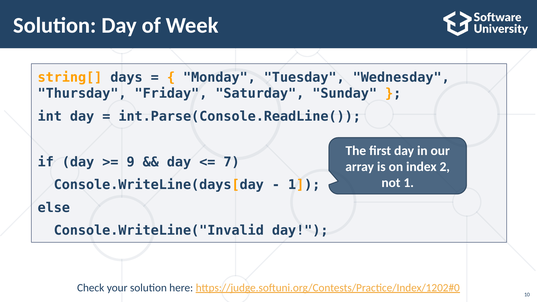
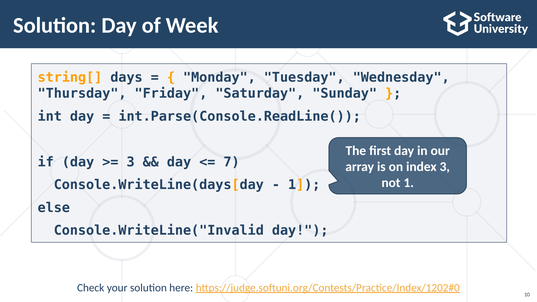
9: 9 -> 3 (131, 162)
index 2: 2 -> 3 (445, 167)
